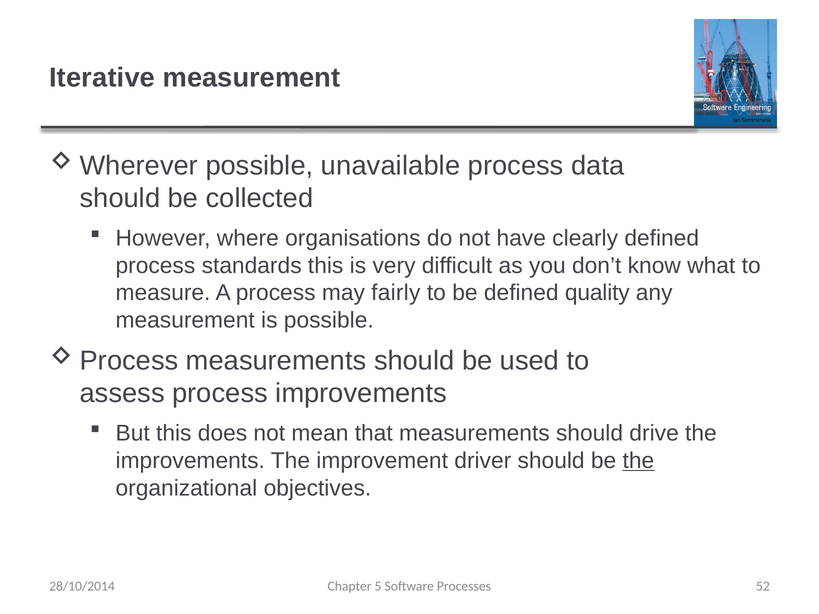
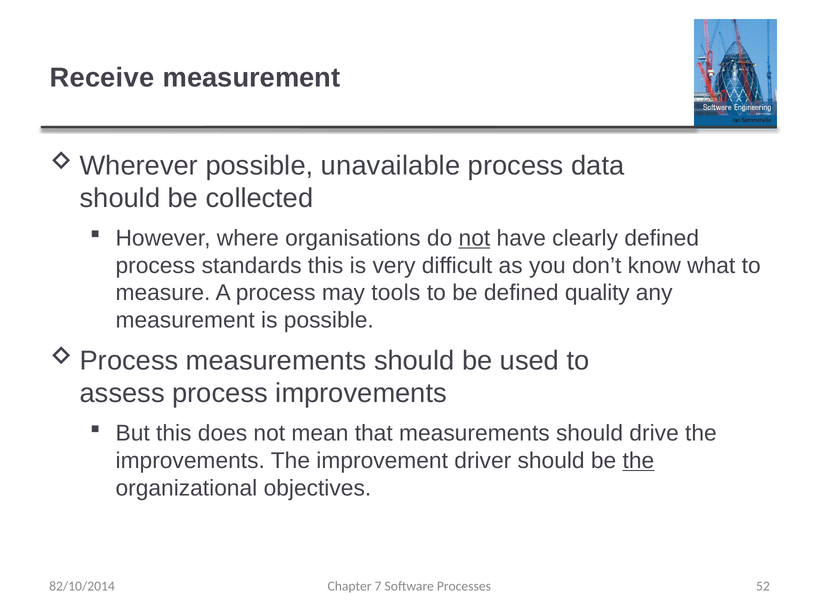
Iterative: Iterative -> Receive (102, 78)
not underline: none -> present (474, 238)
fairly: fairly -> tools (396, 293)
28/10/2014: 28/10/2014 -> 82/10/2014 (82, 587)
5: 5 -> 7 (378, 587)
